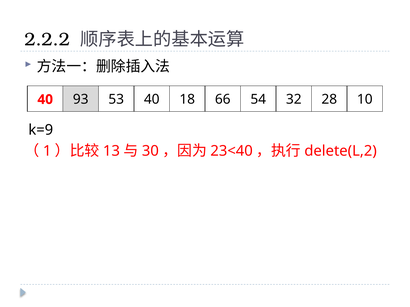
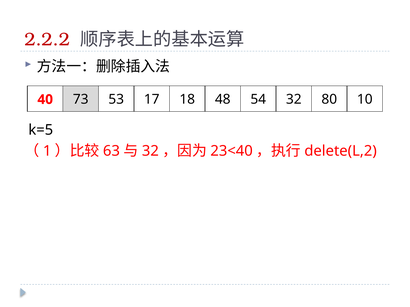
2.2.2 colour: black -> red (47, 40)
93: 93 -> 73 (81, 100)
53 40: 40 -> 17 (152, 100)
66: 66 -> 48 (223, 100)
28: 28 -> 80 (329, 100)
k=9: k=9 -> k=5 (41, 130)
13: 13 -> 63 (111, 151)
30: 30 -> 32 (150, 151)
